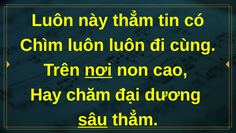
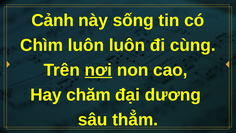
Luôn: Luôn -> Cảnh (53, 20)
này thẳm: thẳm -> sống (133, 20)
sâu underline: present -> none (93, 119)
